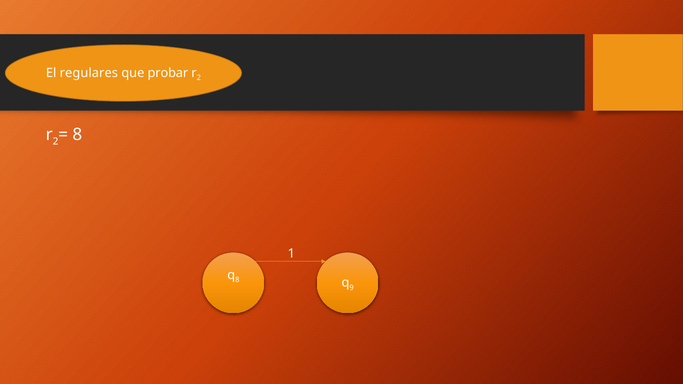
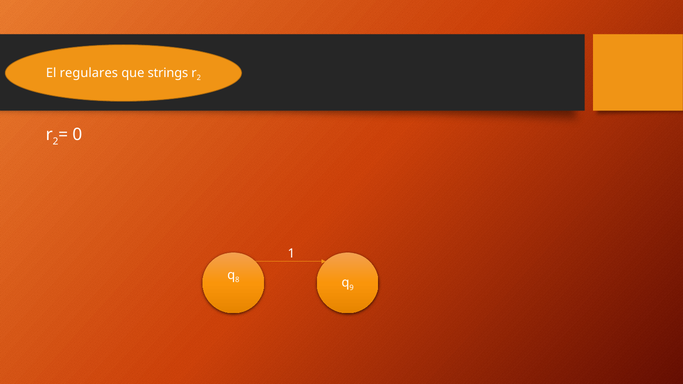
probar: probar -> strings (168, 73)
8: 8 -> 0 (77, 135)
